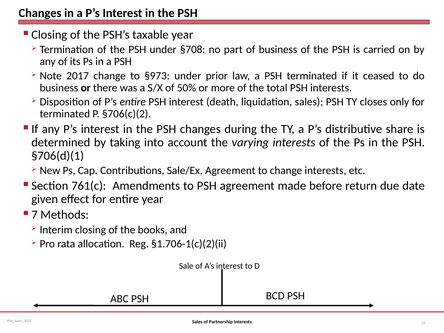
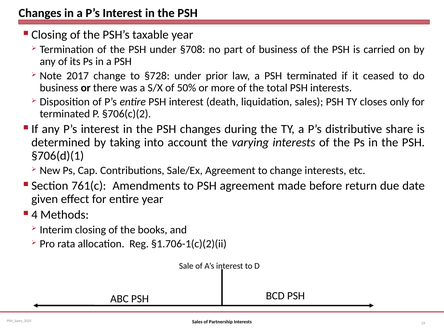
§973: §973 -> §728 (157, 76)
7: 7 -> 4 (34, 215)
